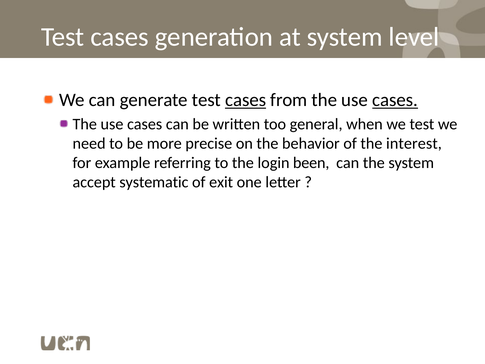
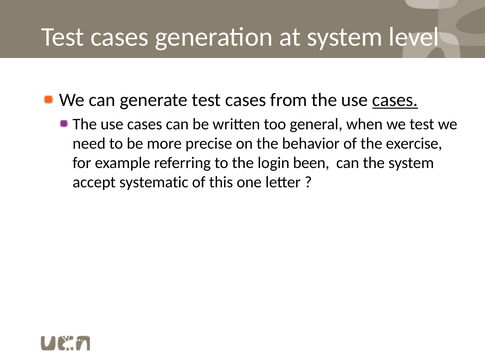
cases underline: present -> none (246, 100)
interest: interest -> exercise (414, 143)
exit: exit -> this (221, 182)
